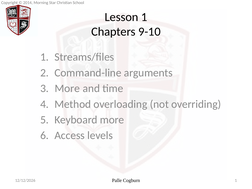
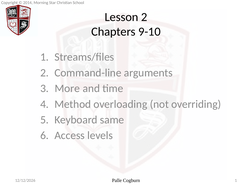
Lesson 1: 1 -> 2 (144, 17)
Keyboard more: more -> same (112, 120)
